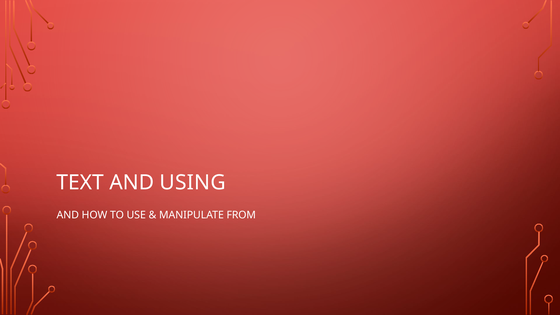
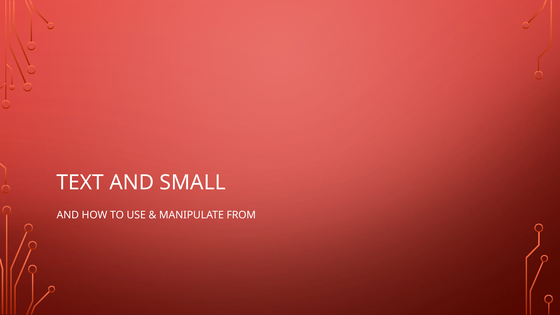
USING: USING -> SMALL (193, 183)
